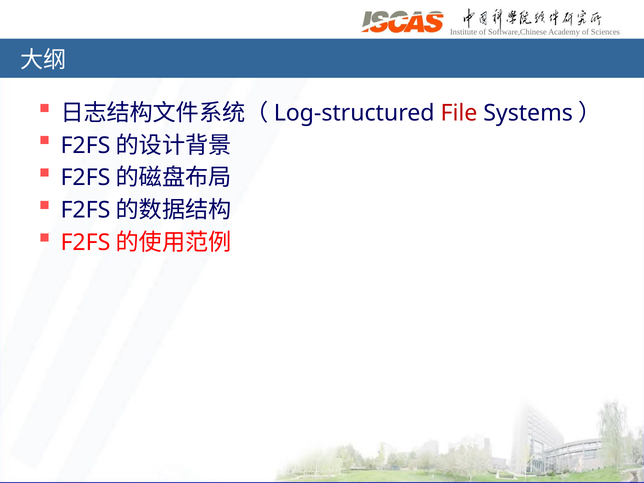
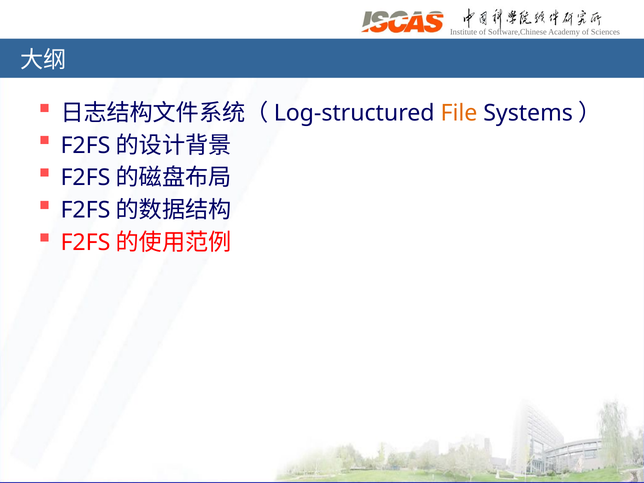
File colour: red -> orange (459, 113)
